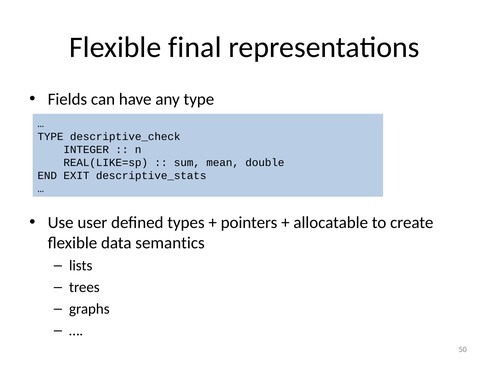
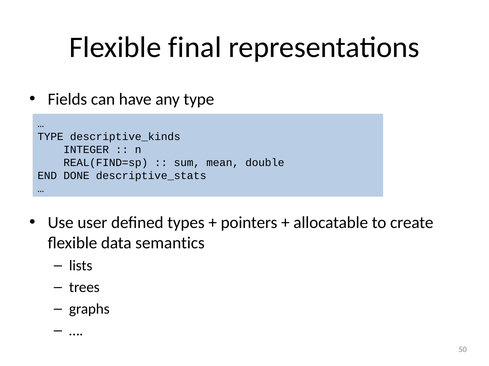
descriptive_check: descriptive_check -> descriptive_kinds (125, 137)
REAL(LIKE=sp: REAL(LIKE=sp -> REAL(FIND=sp (106, 163)
EXIT: EXIT -> DONE (76, 176)
